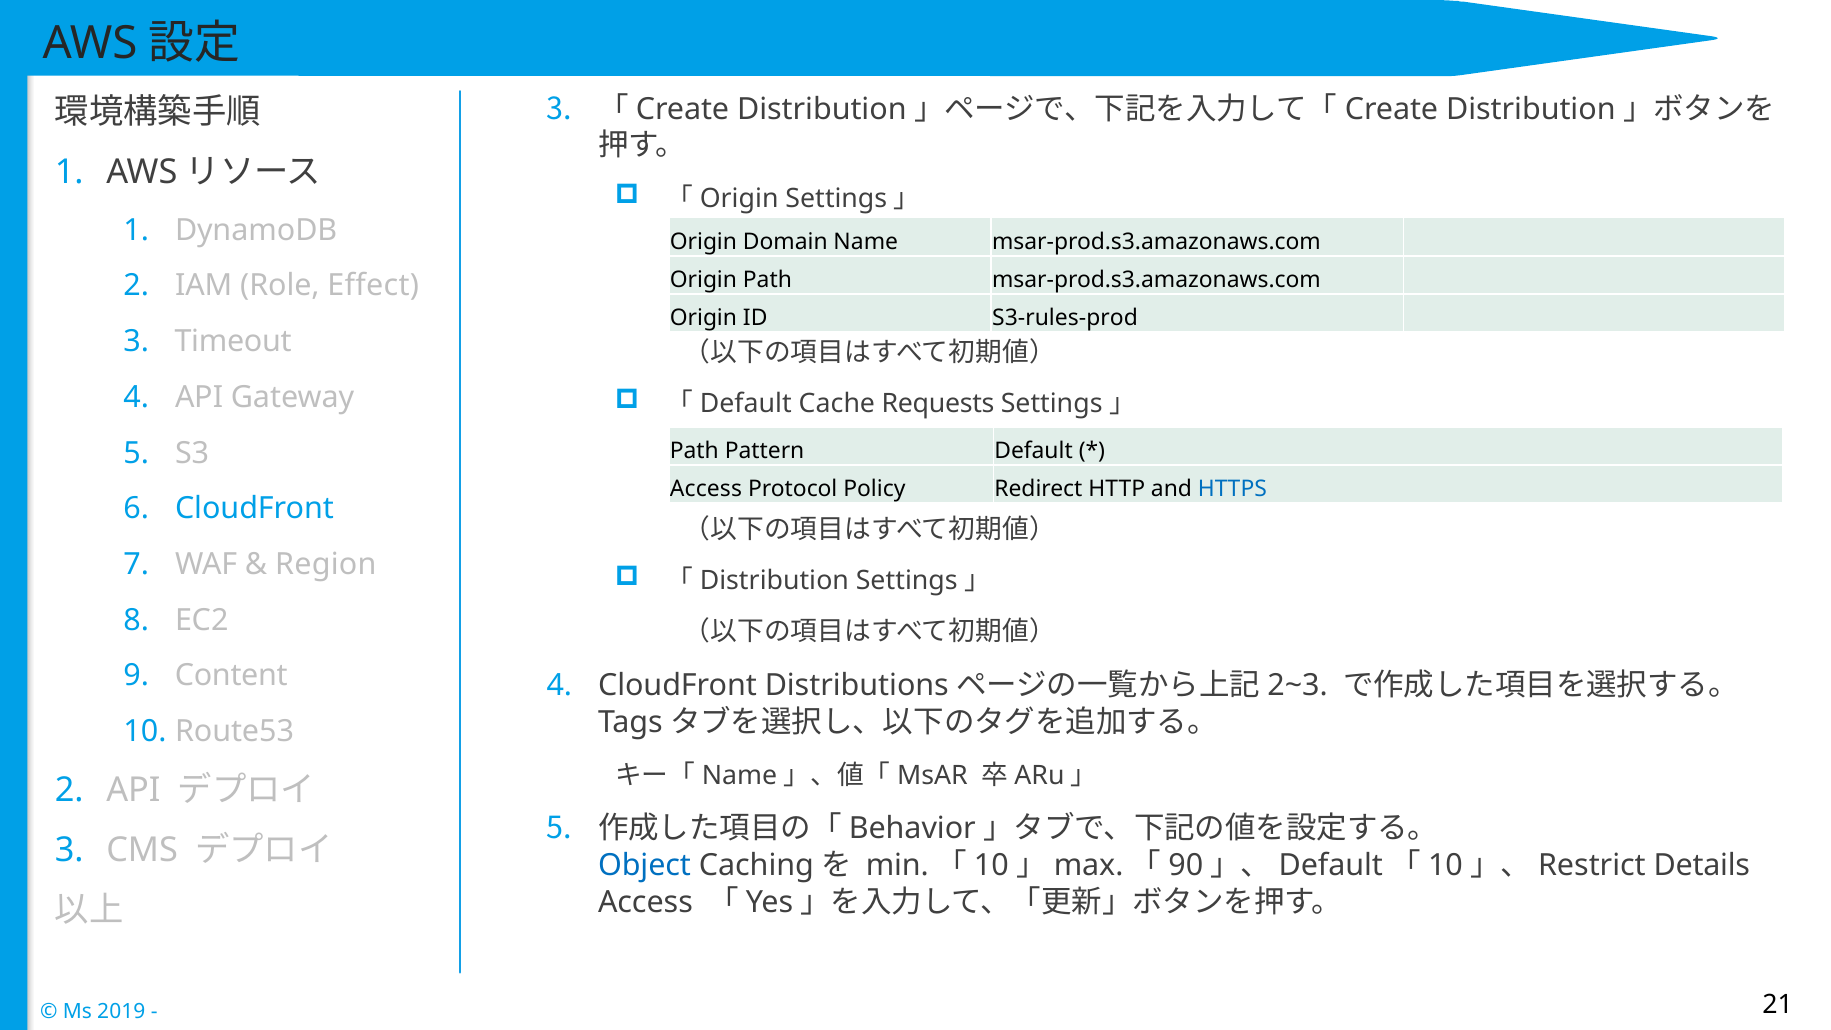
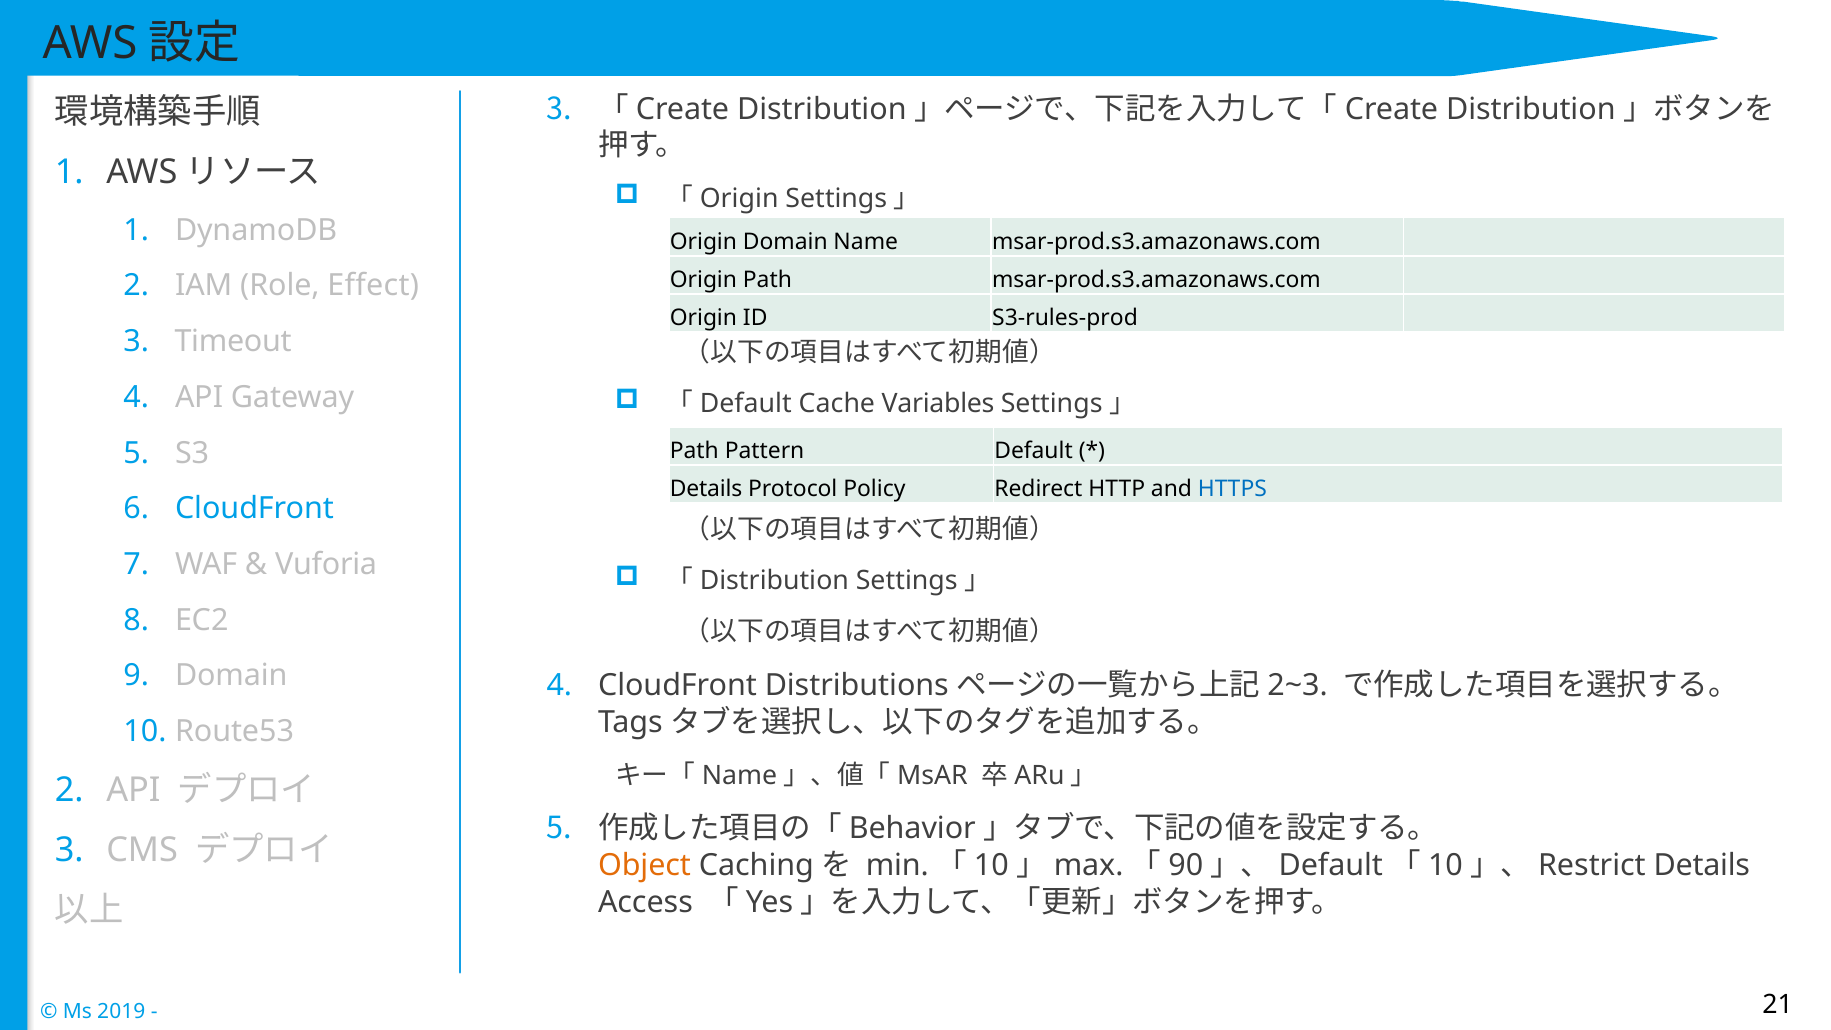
Requests: Requests -> Variables (938, 404)
Access: Access -> Details (706, 489)
Region: Region -> Vuforia (326, 564)
Content: Content -> Domain (231, 676)
Object colour: blue -> orange (645, 865)
